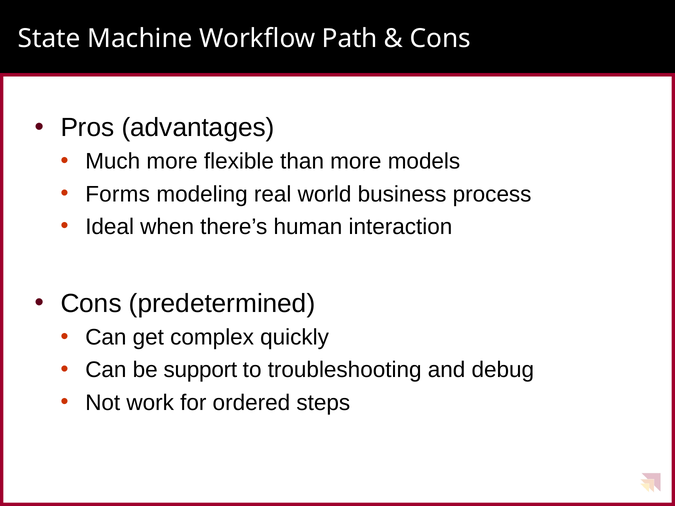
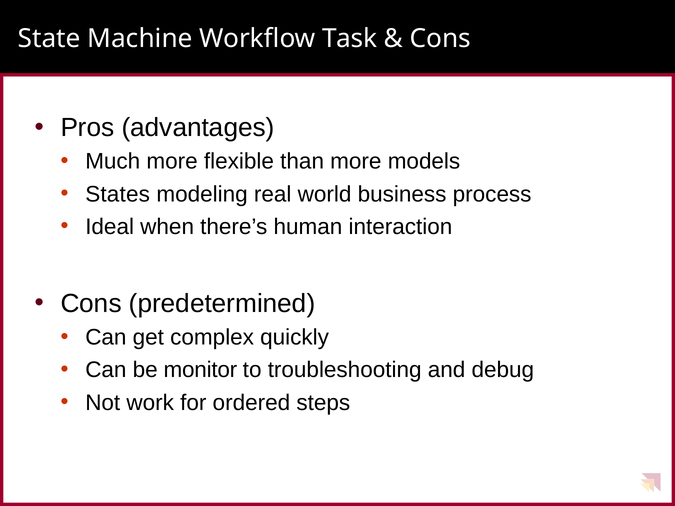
Path: Path -> Task (350, 38)
Forms: Forms -> States (118, 194)
support: support -> monitor (200, 370)
